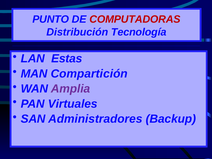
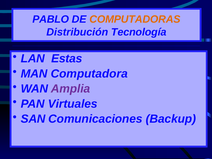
PUNTO: PUNTO -> PABLO (51, 19)
COMPUTADORAS colour: red -> orange (135, 19)
Compartición: Compartición -> Computadora (89, 74)
Administradores: Administradores -> Comunicaciones (95, 119)
